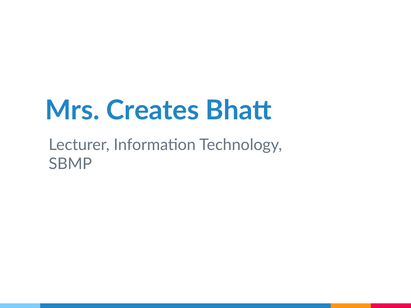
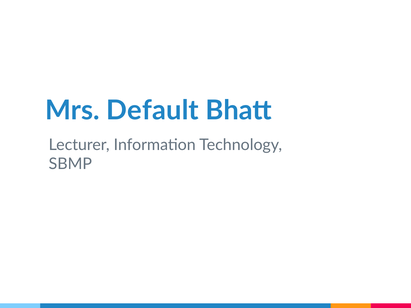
Creates: Creates -> Default (153, 110)
